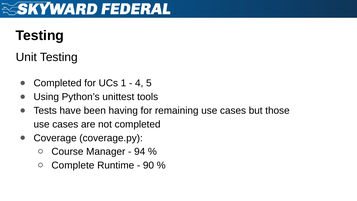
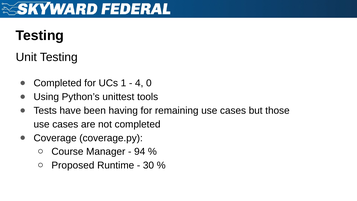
5: 5 -> 0 (149, 83)
Complete: Complete -> Proposed (73, 165)
90: 90 -> 30 (148, 165)
